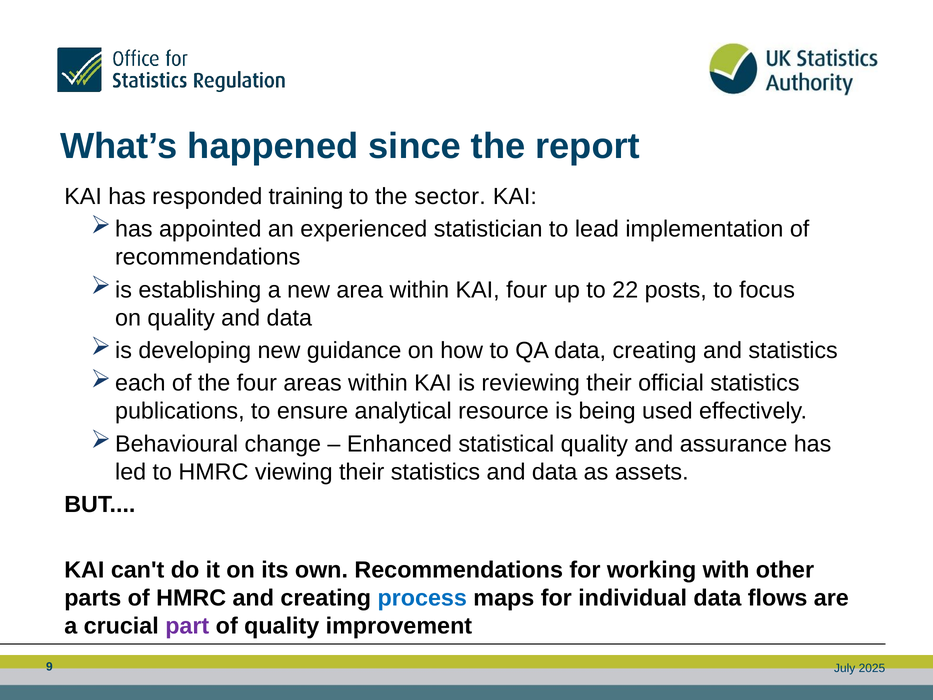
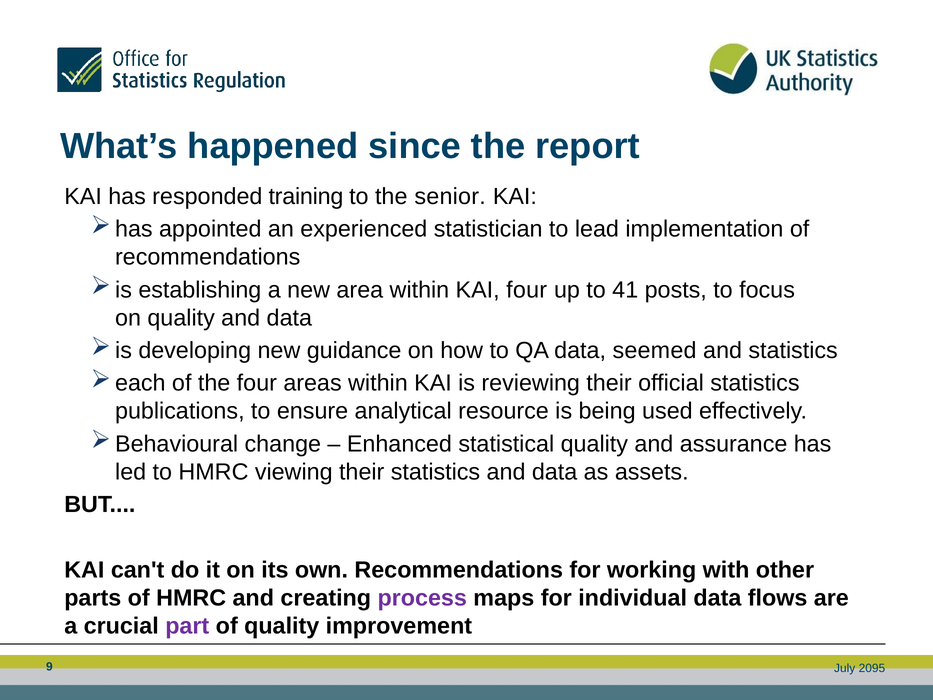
sector: sector -> senior (450, 196)
22: 22 -> 41 (625, 290)
data creating: creating -> seemed (655, 350)
process colour: blue -> purple (422, 598)
2025: 2025 -> 2095 (872, 668)
